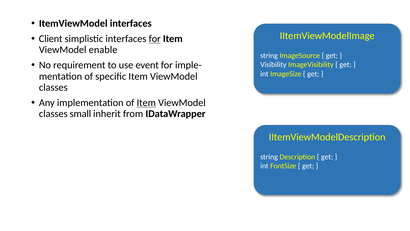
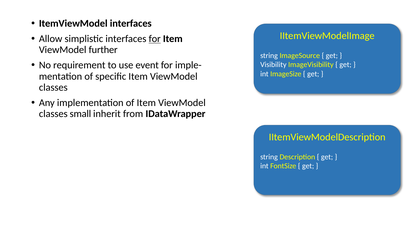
Client: Client -> Allow (51, 39)
enable: enable -> further (103, 50)
Item underline: present -> none (146, 103)
